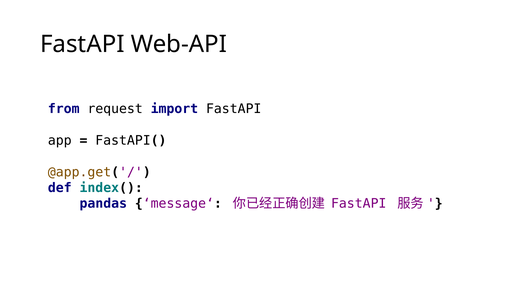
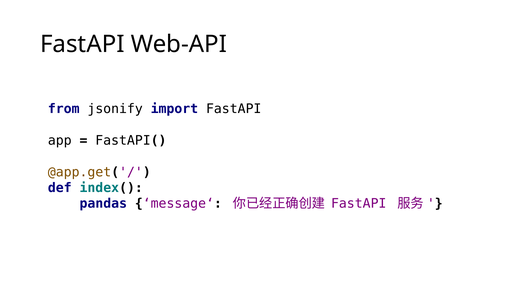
request: request -> jsonify (115, 109)
